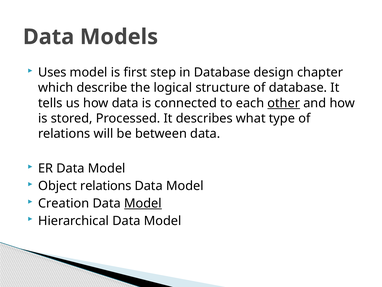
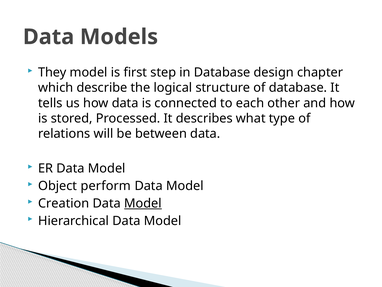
Uses: Uses -> They (52, 72)
other underline: present -> none (284, 103)
Object relations: relations -> perform (106, 186)
